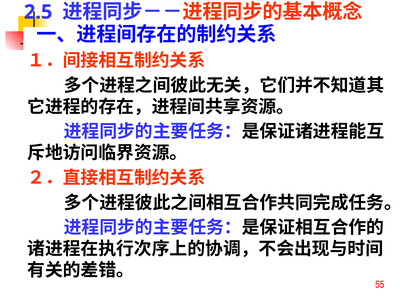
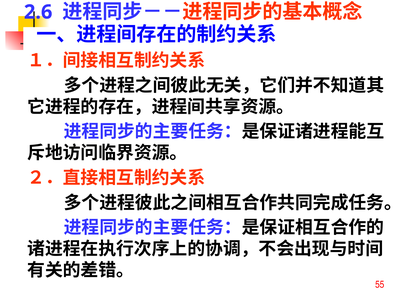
2.5: 2.5 -> 2.6 (38, 12)
